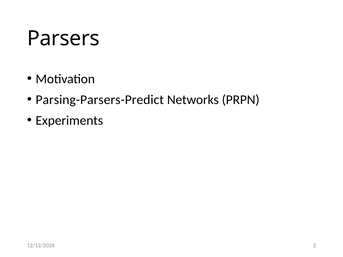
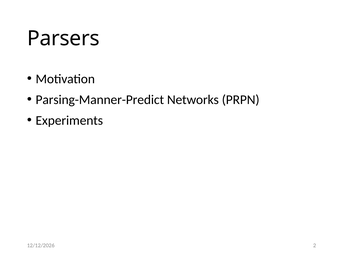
Parsing-Parsers-Predict: Parsing-Parsers-Predict -> Parsing-Manner-Predict (100, 100)
